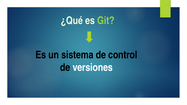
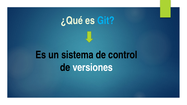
Git colour: light green -> light blue (106, 21)
